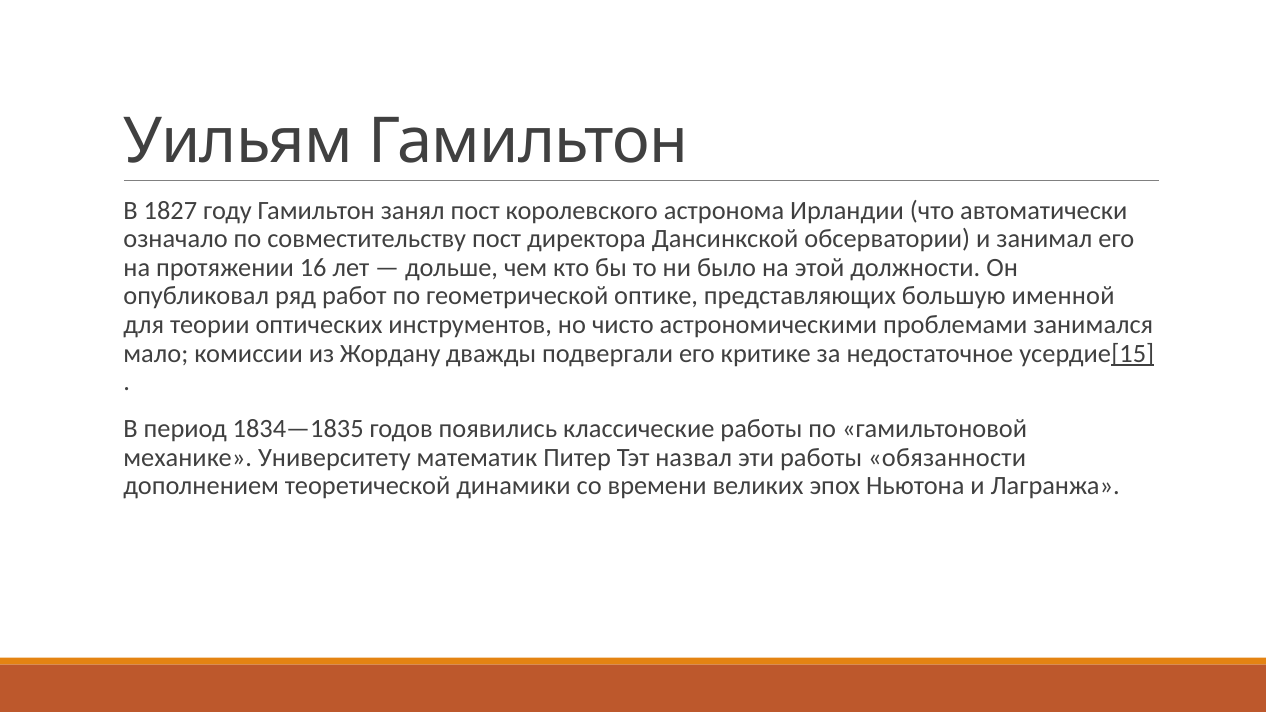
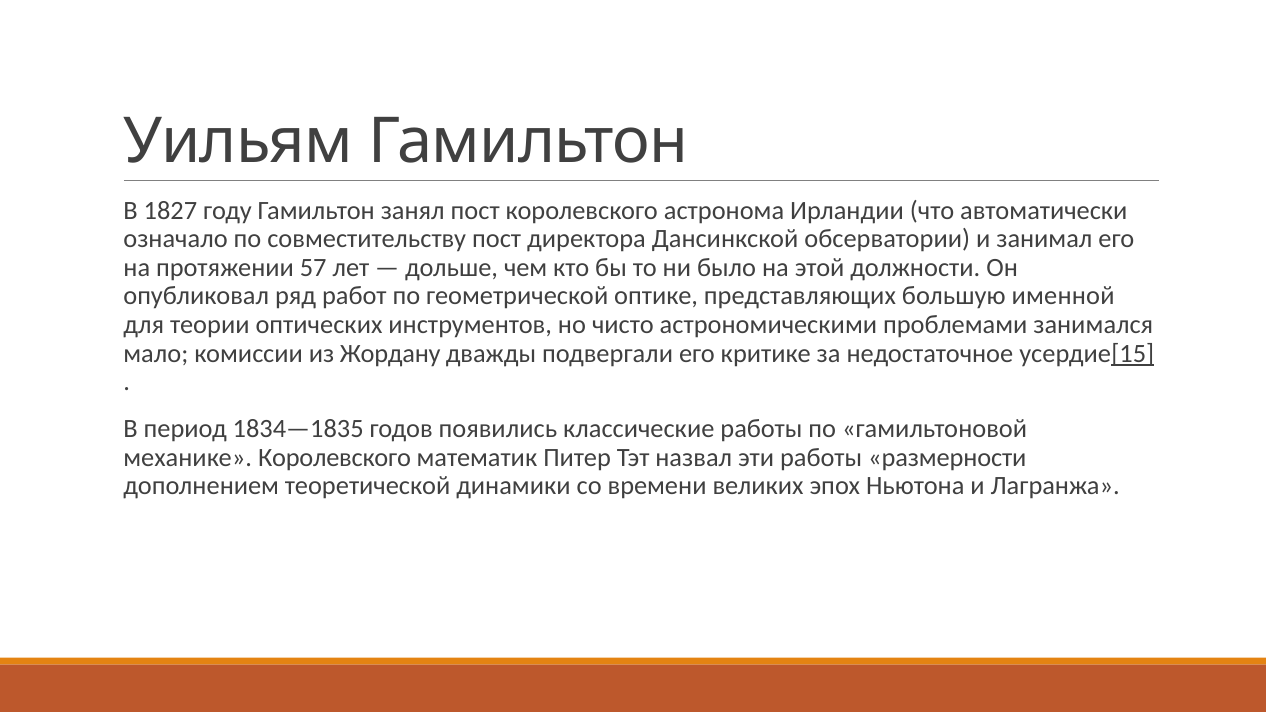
16: 16 -> 57 (313, 268)
механике Университету: Университету -> Королевского (334, 458)
обязанности: обязанности -> размерности (947, 458)
